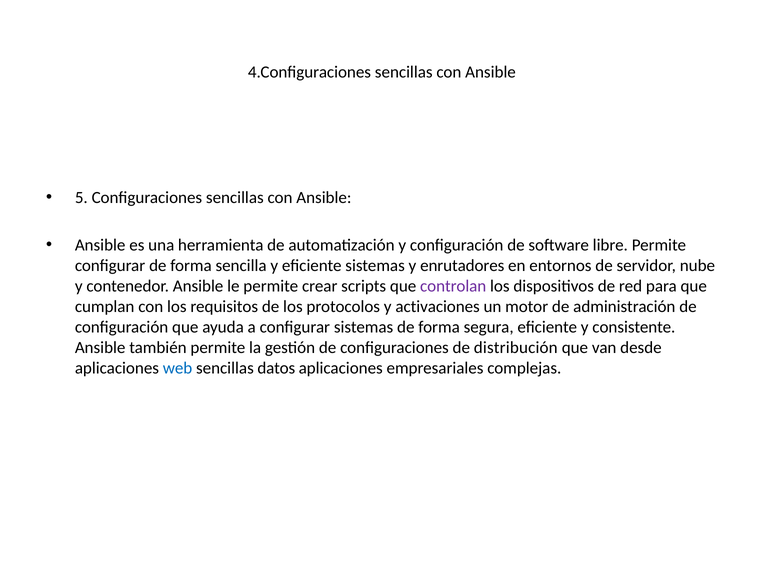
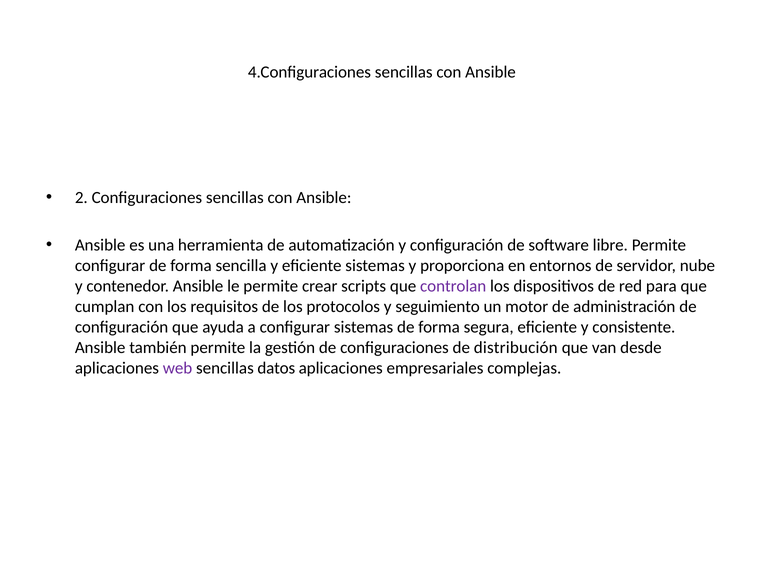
5: 5 -> 2 (81, 197)
enrutadores: enrutadores -> proporciona (462, 266)
activaciones: activaciones -> seguimiento (438, 307)
web colour: blue -> purple (178, 368)
